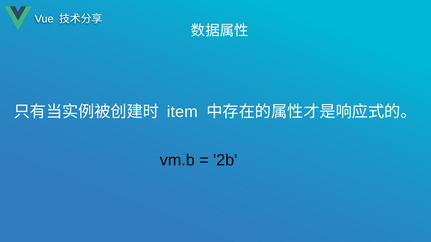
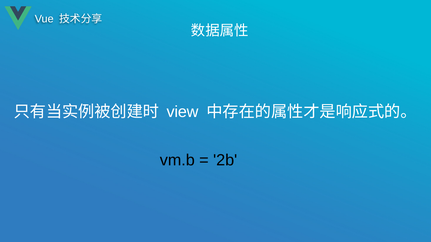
item: item -> view (182, 112)
